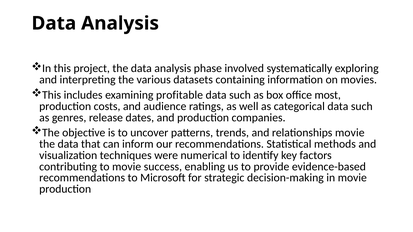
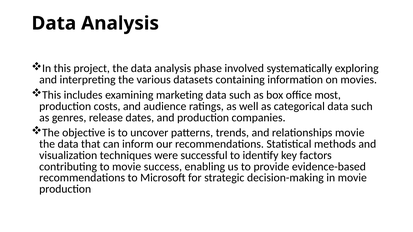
profitable: profitable -> marketing (180, 95)
numerical: numerical -> successful (204, 155)
